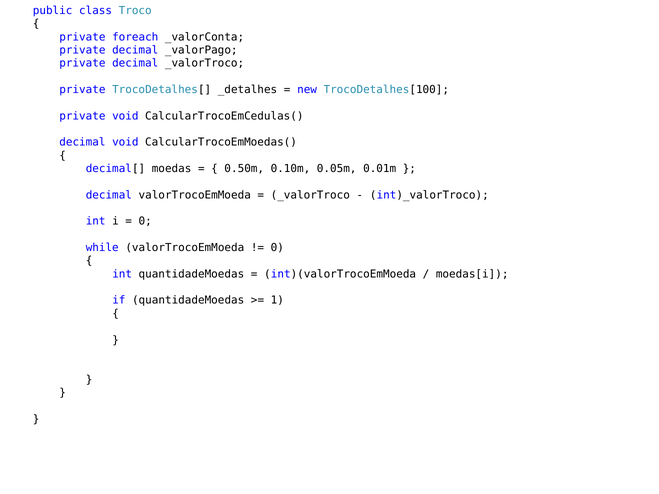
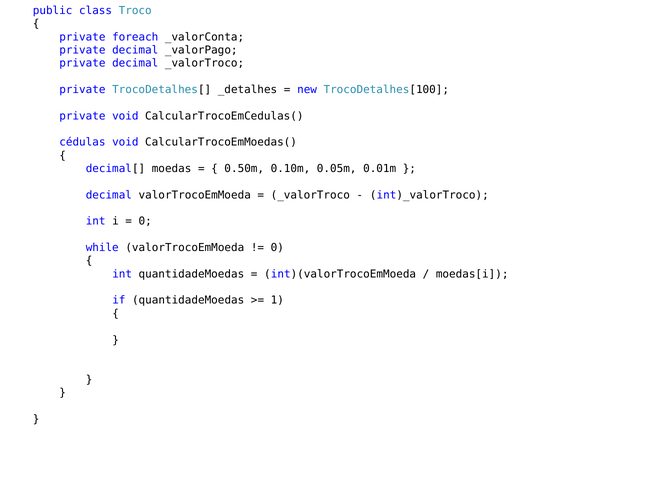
decimal: decimal -> cédulas (82, 142)
